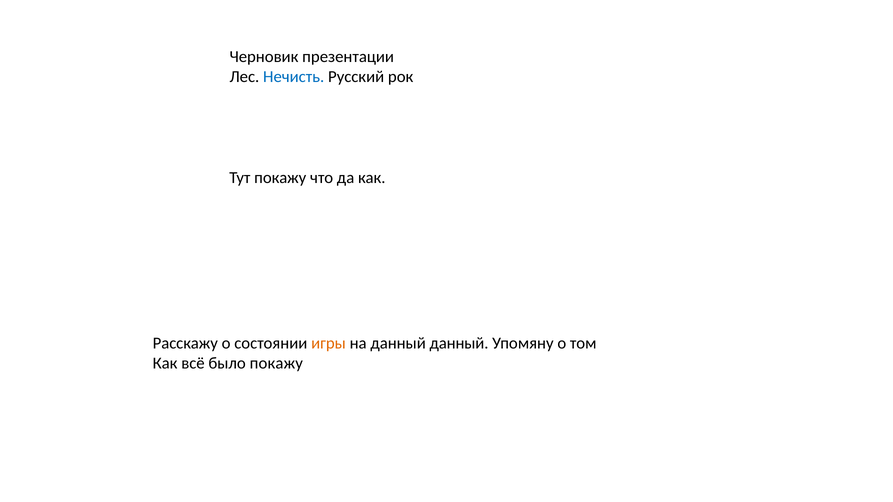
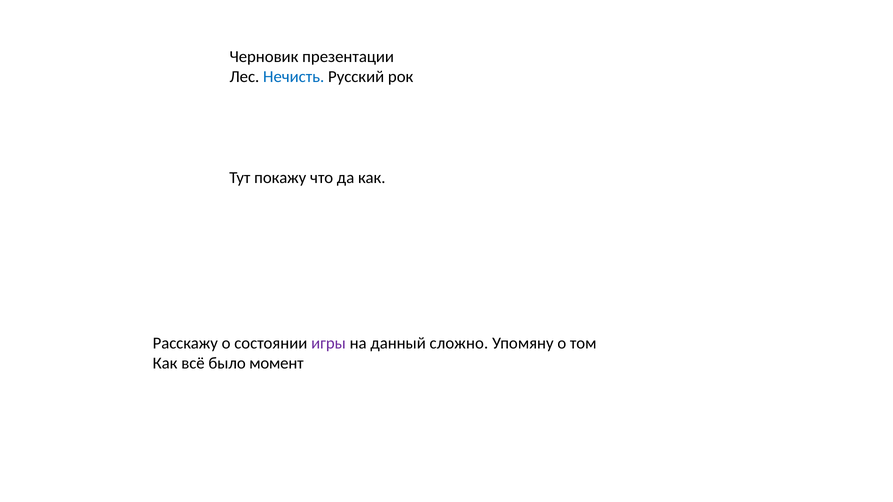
игры colour: orange -> purple (329, 343)
данный данный: данный -> сложно (459, 343)
было покажу: покажу -> момент (276, 363)
